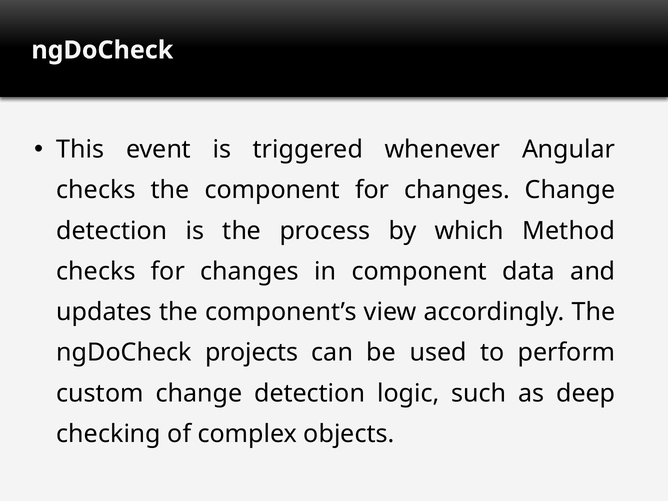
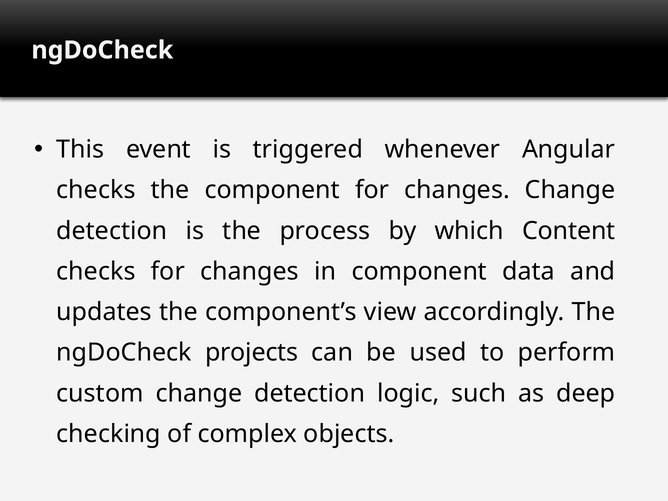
Method: Method -> Content (569, 231)
